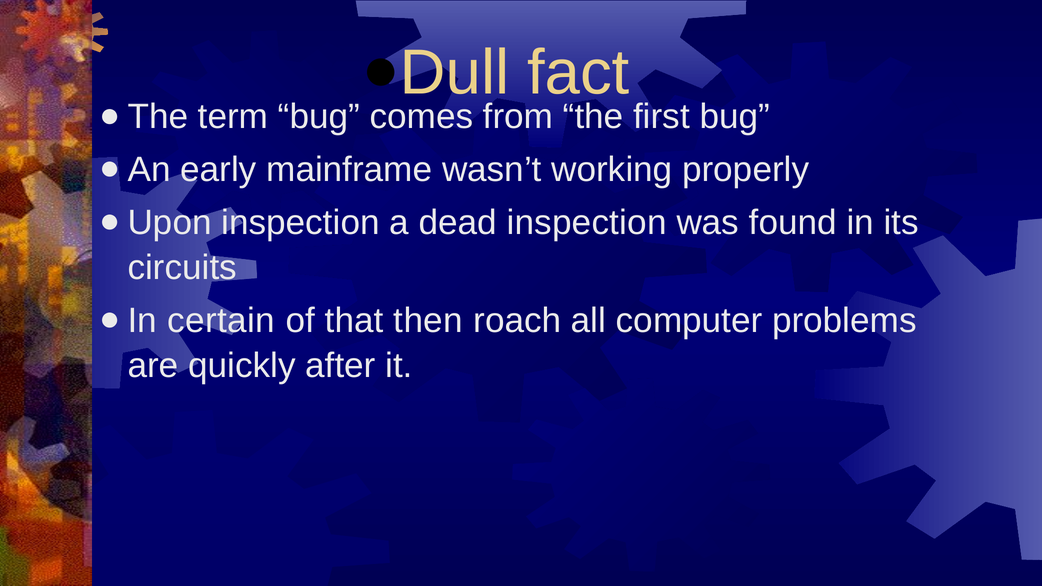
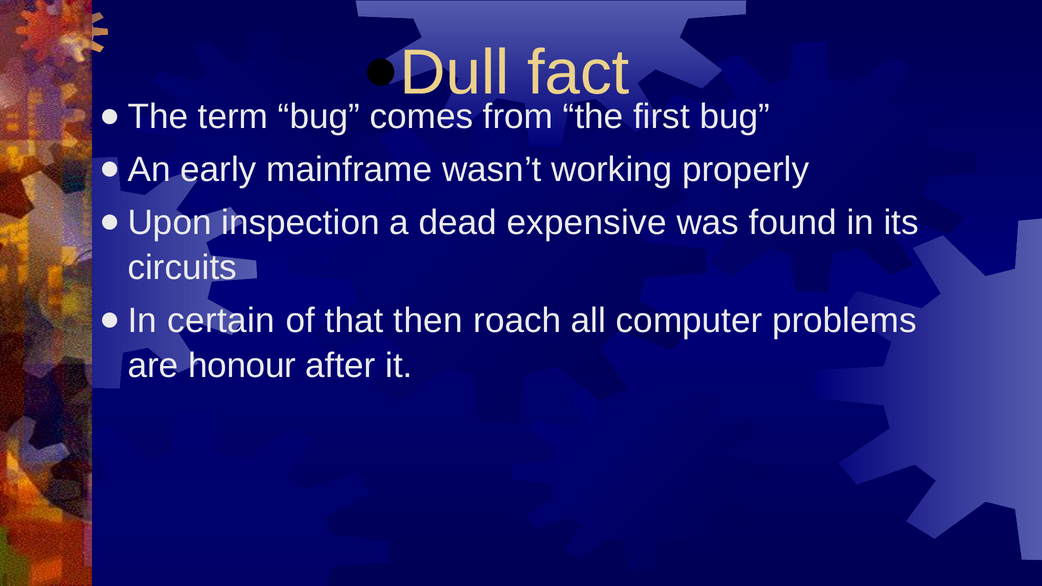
dead inspection: inspection -> expensive (587, 223)
quickly: quickly -> honour (242, 366)
